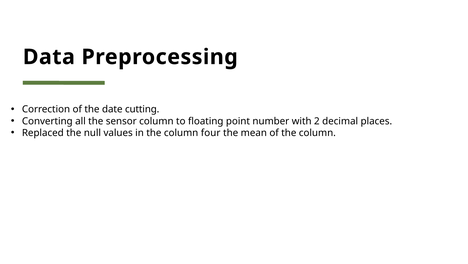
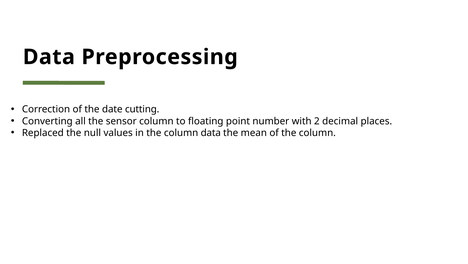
column four: four -> data (211, 132)
